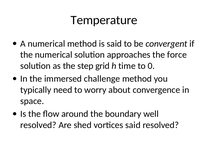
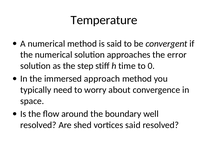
force: force -> error (177, 55)
grid: grid -> stiff (103, 66)
challenge: challenge -> approach (102, 79)
